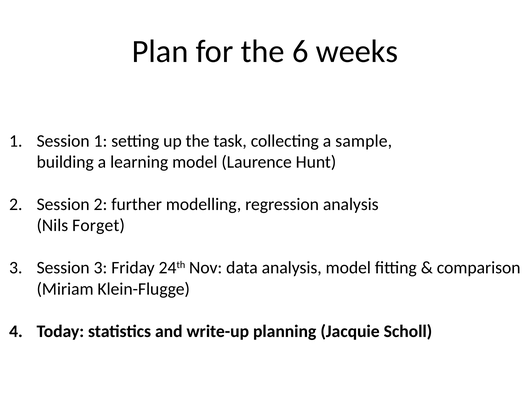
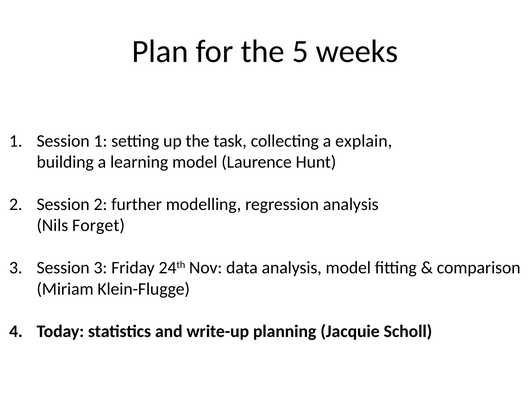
6: 6 -> 5 (300, 51)
sample: sample -> explain (364, 141)
